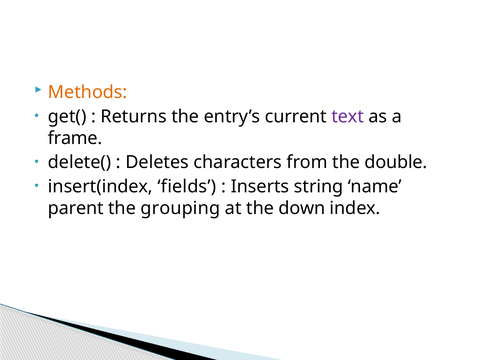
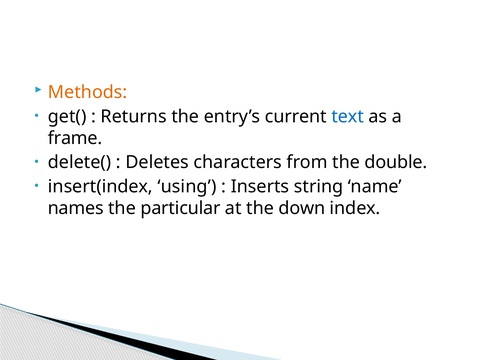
text colour: purple -> blue (348, 116)
fields: fields -> using (187, 187)
parent: parent -> names (76, 208)
grouping: grouping -> particular (181, 208)
